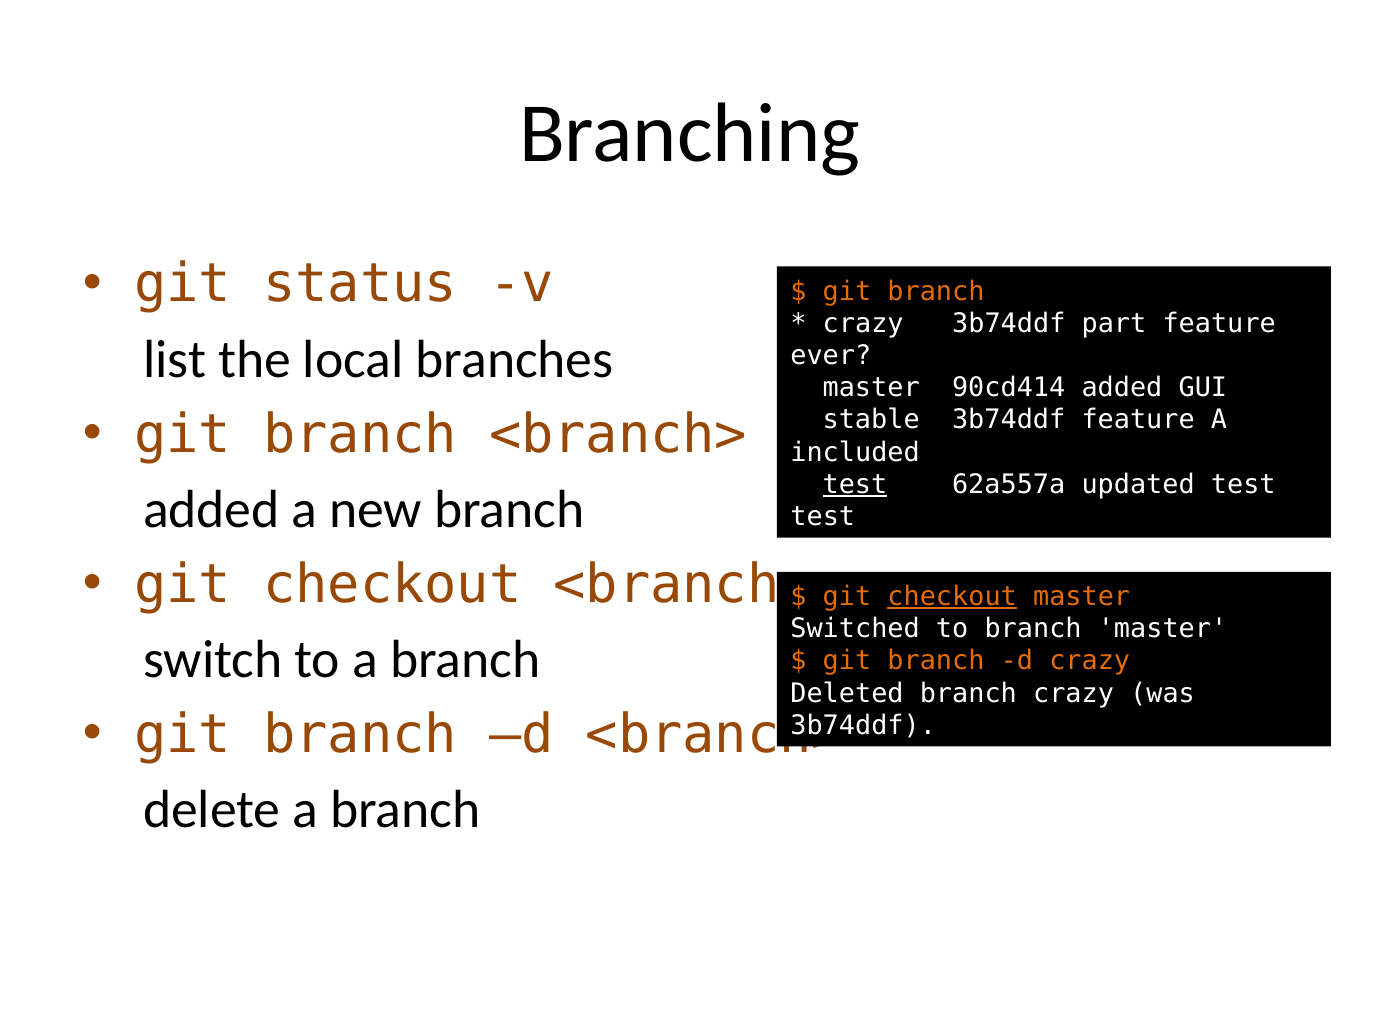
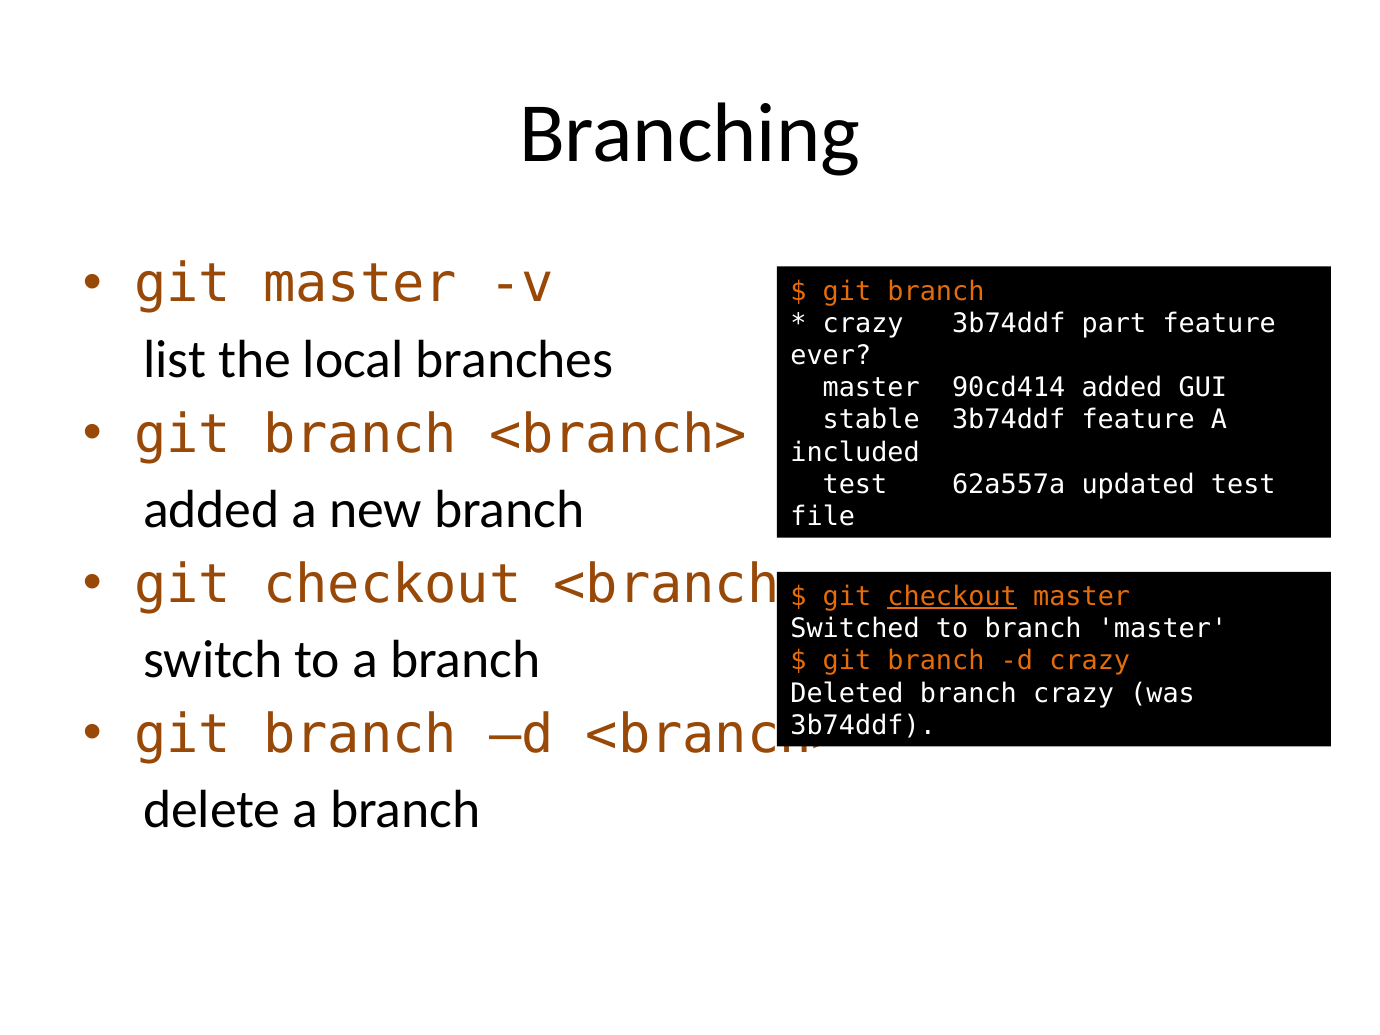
git status: status -> master (360, 284)
test underline: present -> none (855, 484)
test: test -> file (823, 517)
